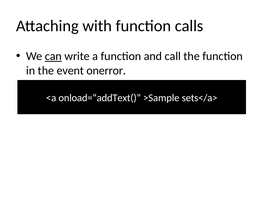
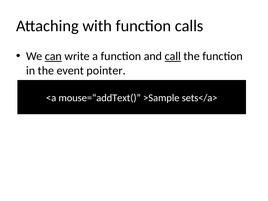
call underline: none -> present (173, 56)
onerror: onerror -> pointer (106, 71)
onload=“addText(: onload=“addText( -> mouse=“addText( (100, 98)
